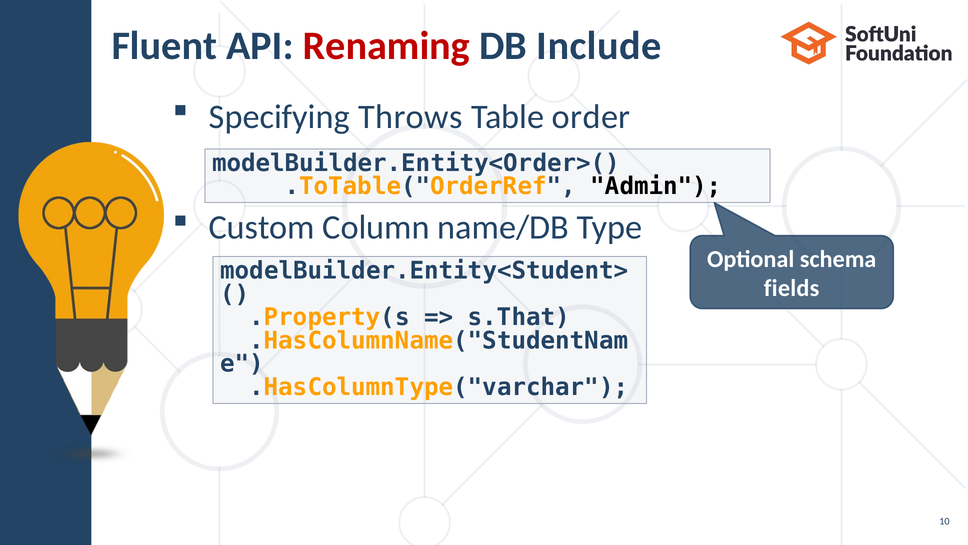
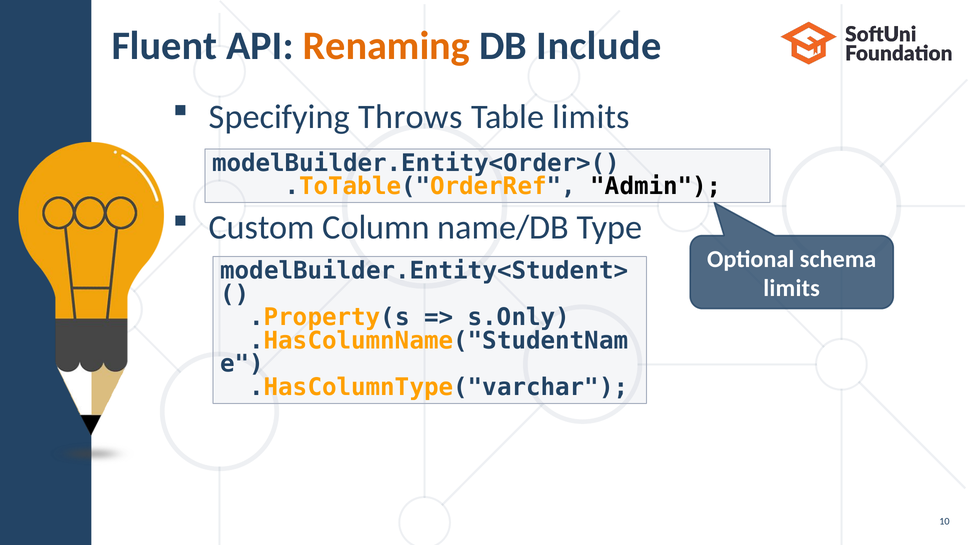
Renaming colour: red -> orange (386, 46)
Table order: order -> limits (591, 117)
fields: fields -> limits (792, 288)
s.That: s.That -> s.Only (519, 317)
